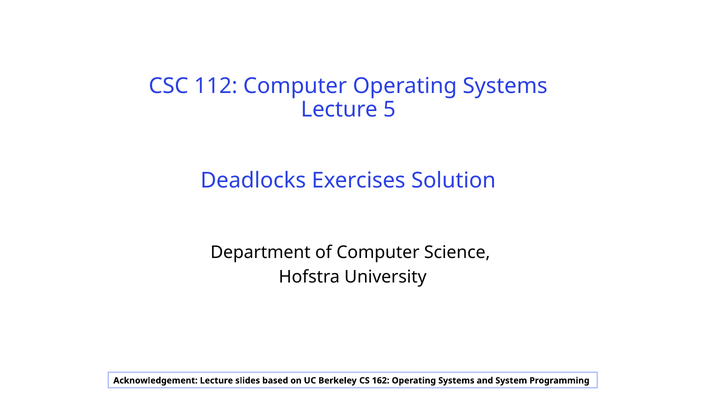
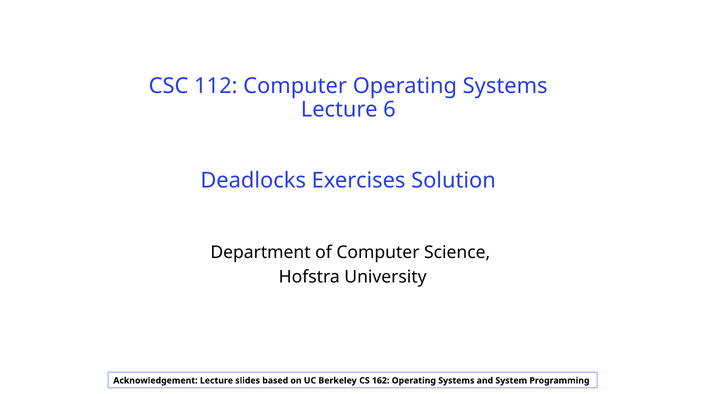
5: 5 -> 6 (389, 110)
